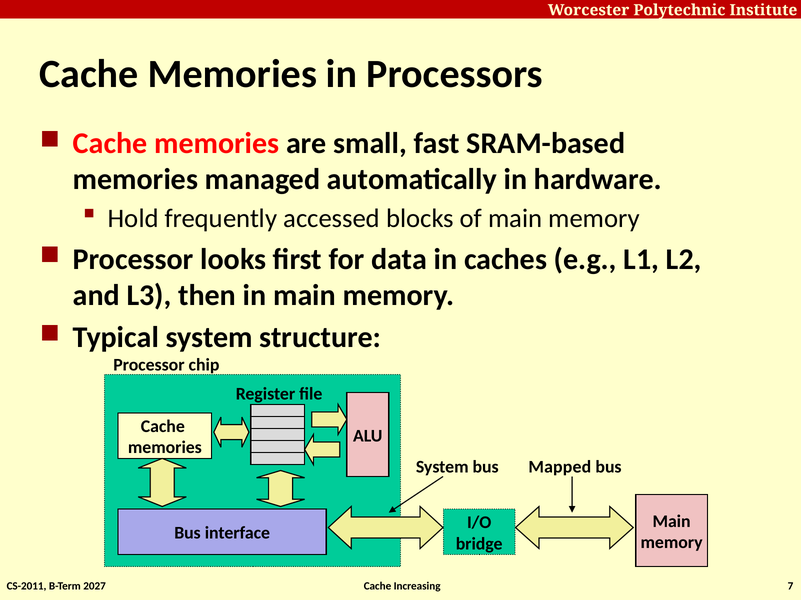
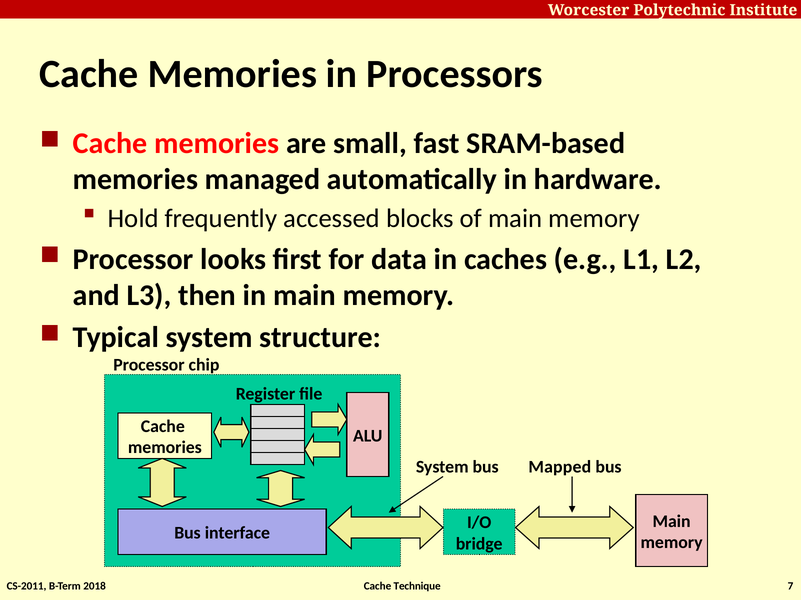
2027: 2027 -> 2018 (95, 587)
Increasing: Increasing -> Technique (417, 587)
